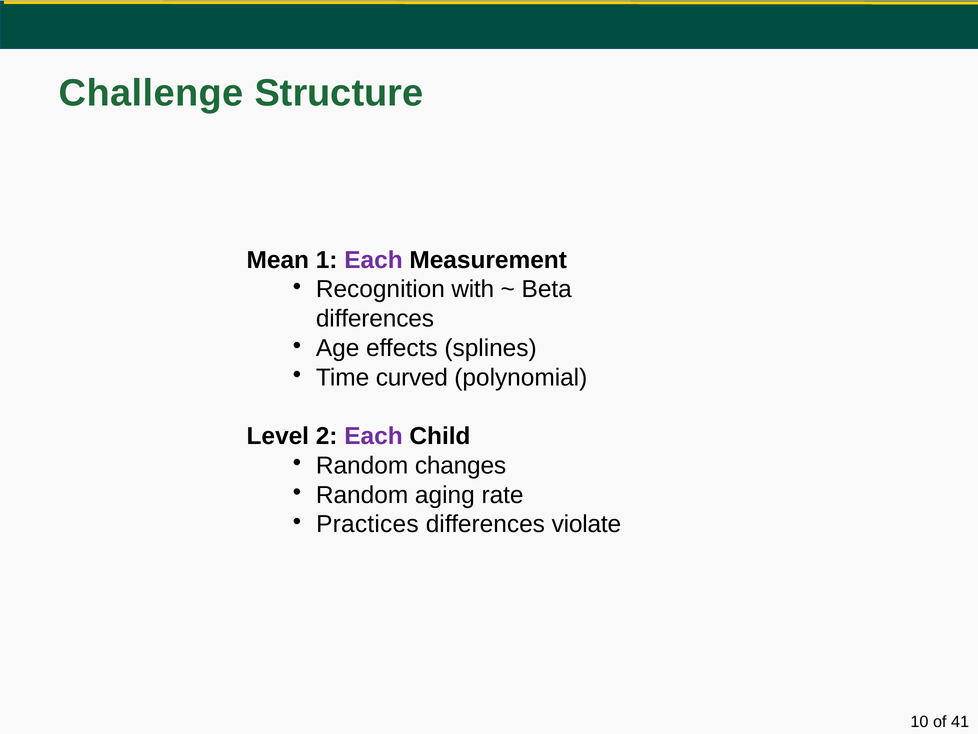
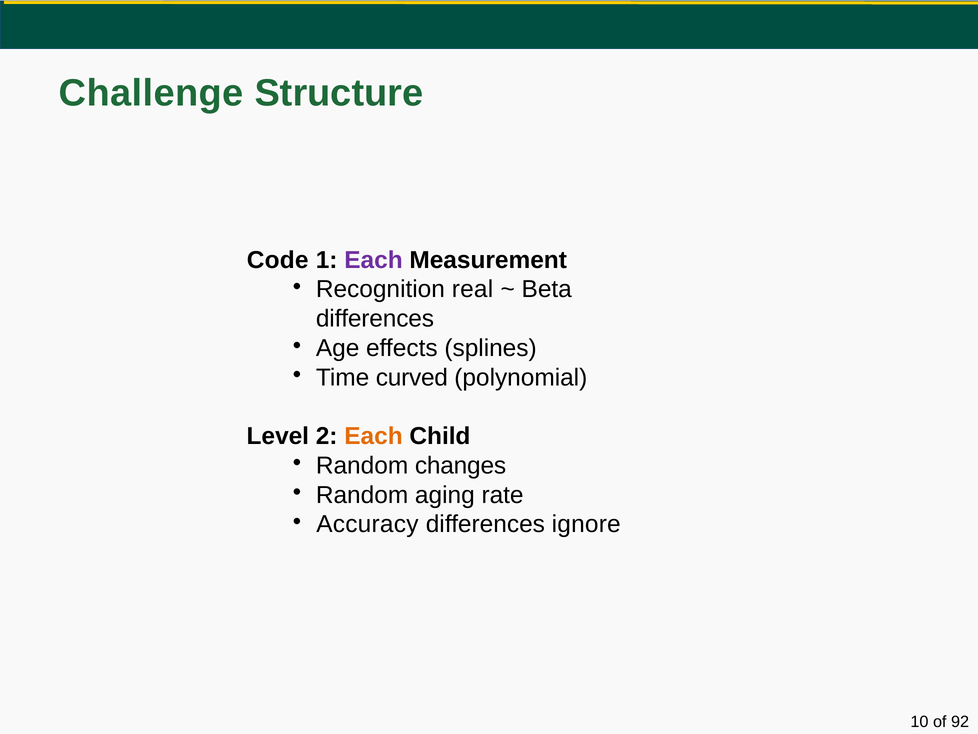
Mean: Mean -> Code (278, 260)
with: with -> real (473, 289)
Each colour: purple -> orange (373, 436)
Practices: Practices -> Accuracy (367, 524)
violate: violate -> ignore (586, 524)
41: 41 -> 92 (960, 721)
